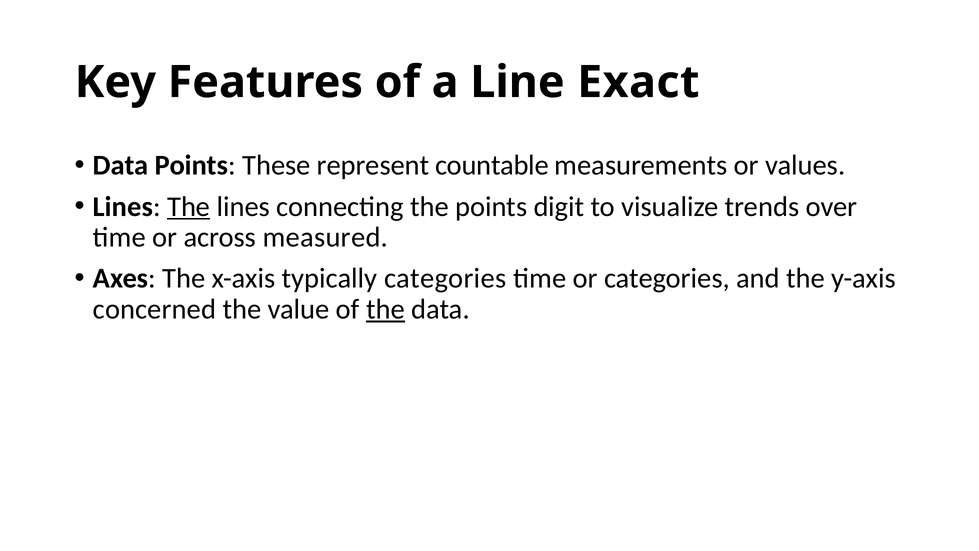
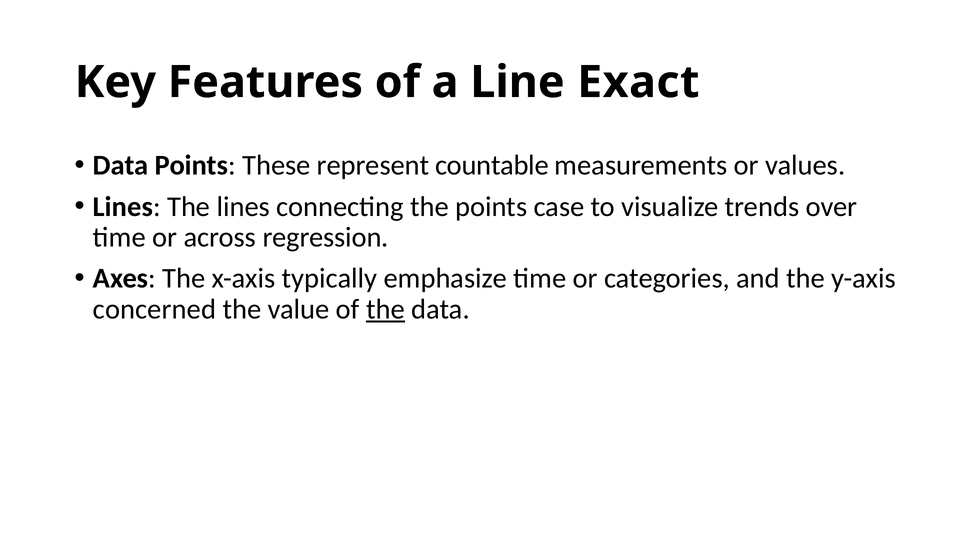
The underline: present -> none (189, 206)
digit: digit -> case (559, 206)
measured: measured -> regression (326, 237)
typically categories: categories -> emphasize (445, 278)
